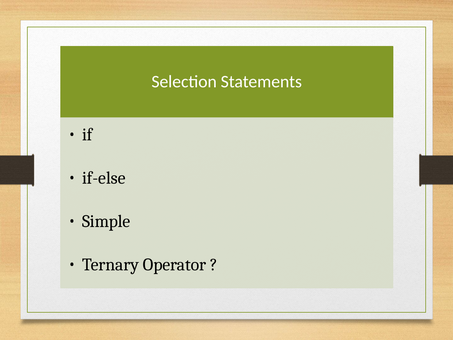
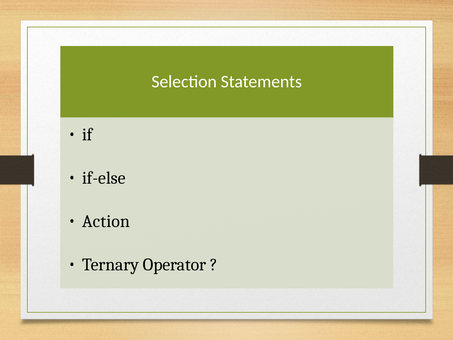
Simple: Simple -> Action (106, 221)
